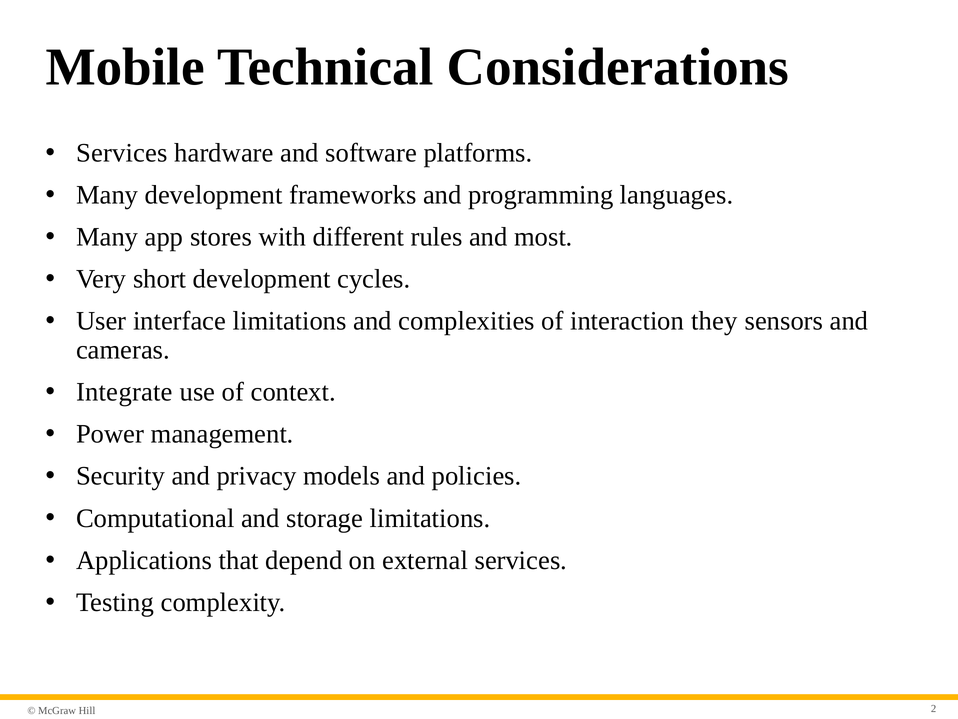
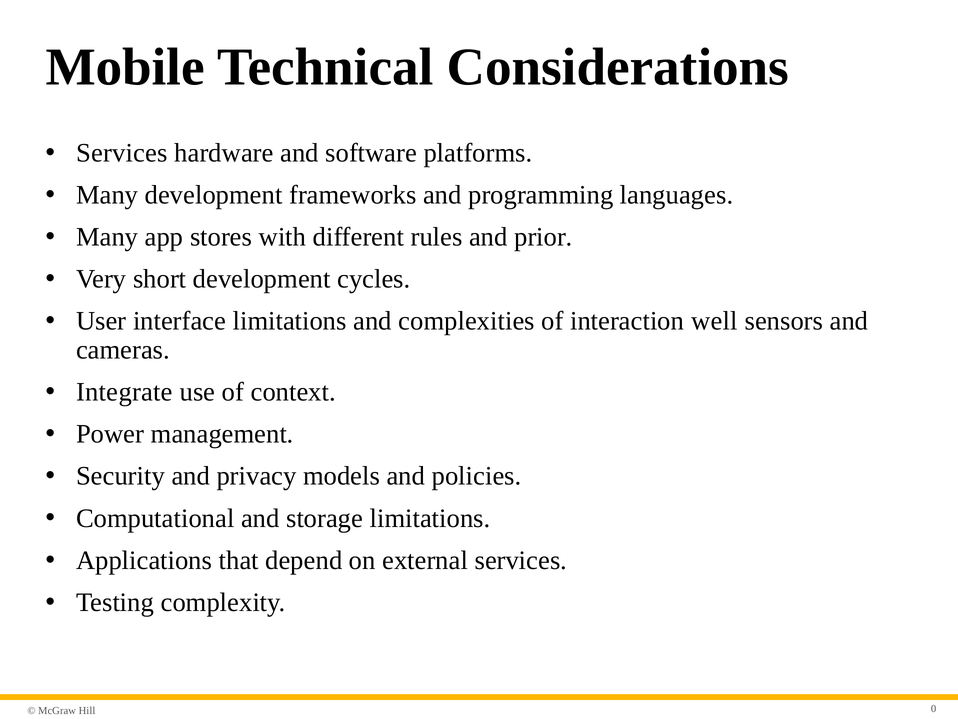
most: most -> prior (543, 237)
they: they -> well (714, 321)
2: 2 -> 0 (934, 708)
